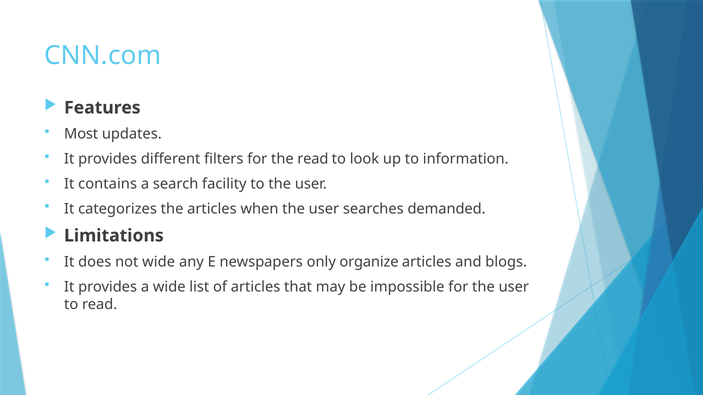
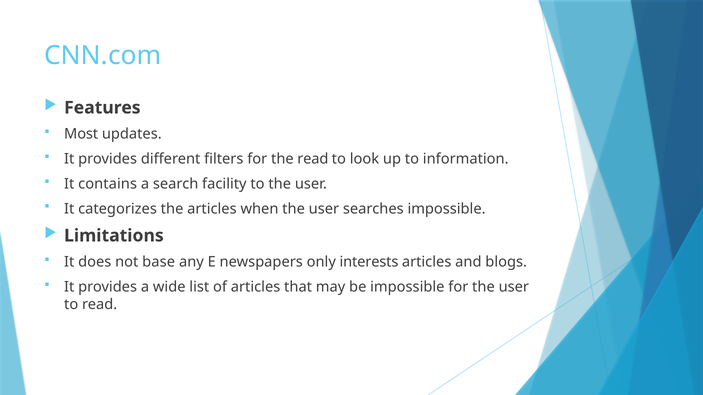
searches demanded: demanded -> impossible (447, 209)
not wide: wide -> base (159, 262)
organize: organize -> interests (369, 262)
